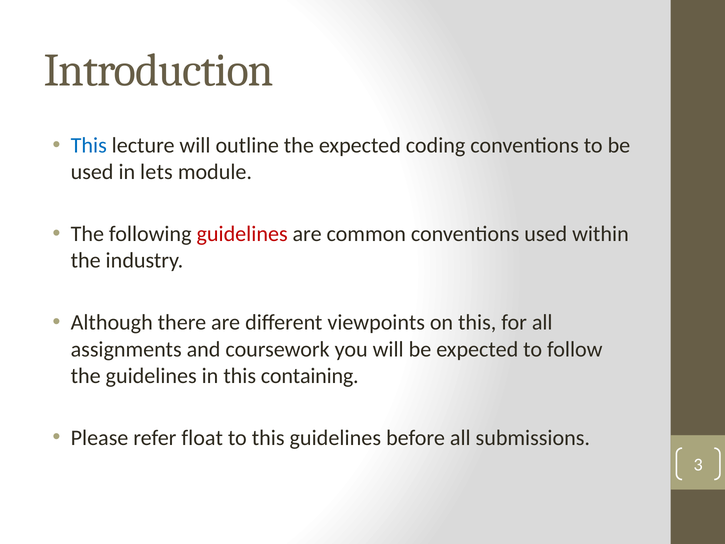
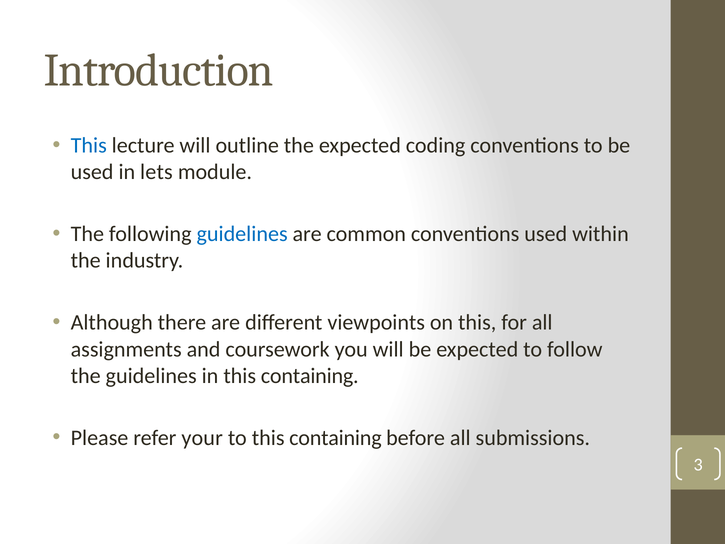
guidelines colour: red -> blue (242, 234)
float: float -> your (202, 438)
to this guidelines: guidelines -> containing (335, 438)
